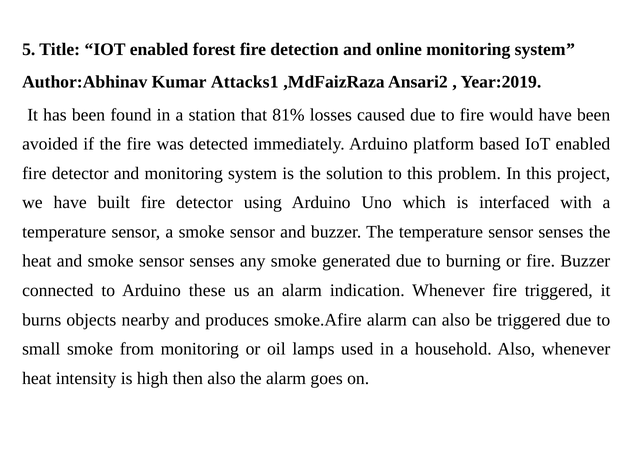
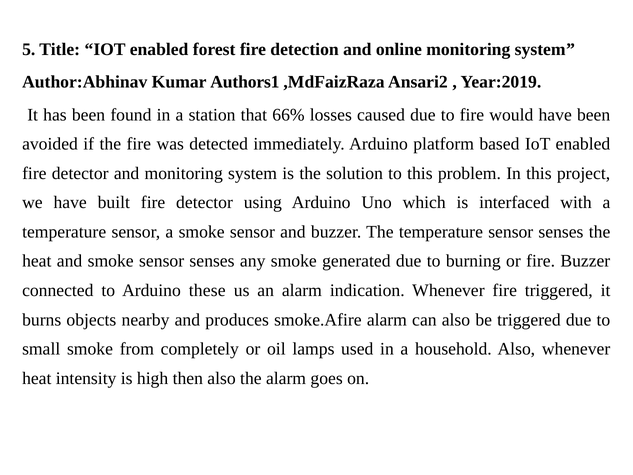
Attacks1: Attacks1 -> Authors1 (245, 82)
81%: 81% -> 66% (288, 115)
from monitoring: monitoring -> completely (200, 349)
